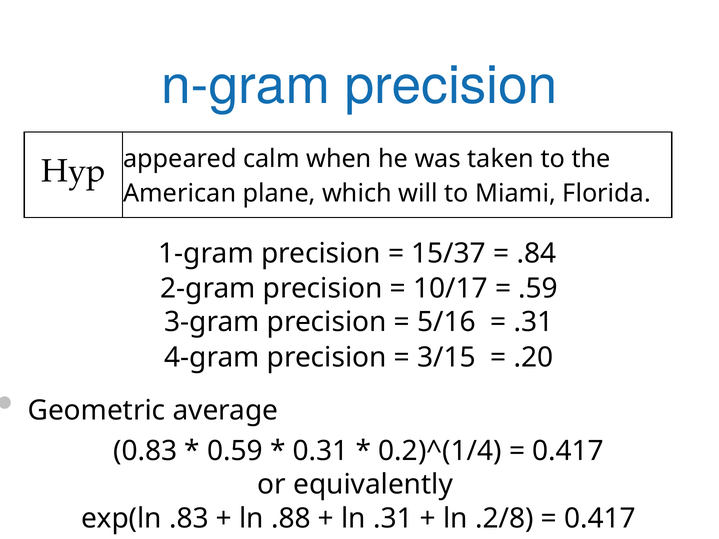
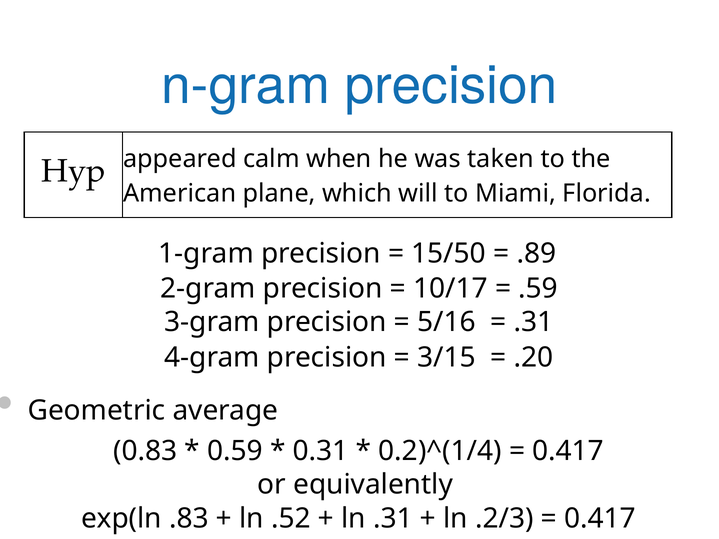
15/37: 15/37 -> 15/50 (449, 254)
.84: .84 -> .89 (536, 254)
.88: .88 -> .52 (291, 518)
.2/8: .2/8 -> .2/3 (504, 518)
